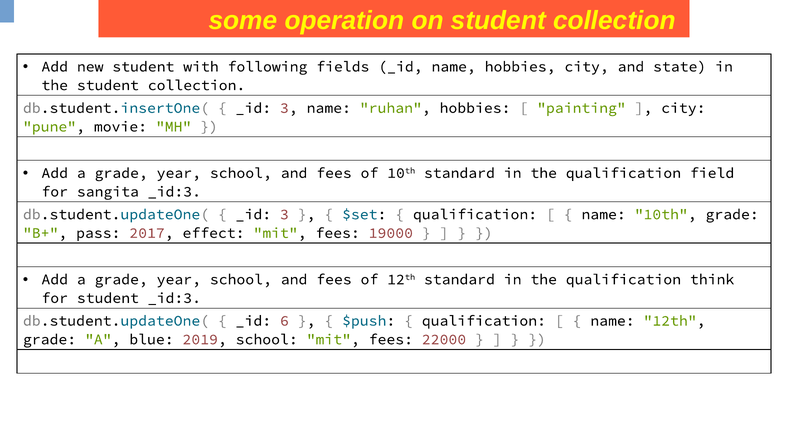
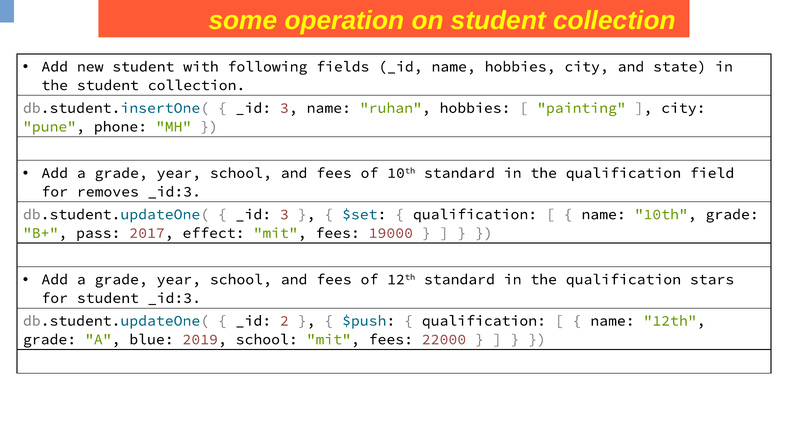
movie: movie -> phone (120, 127)
sangita: sangita -> removes (108, 192)
think: think -> stars (712, 280)
6: 6 -> 2 (284, 321)
